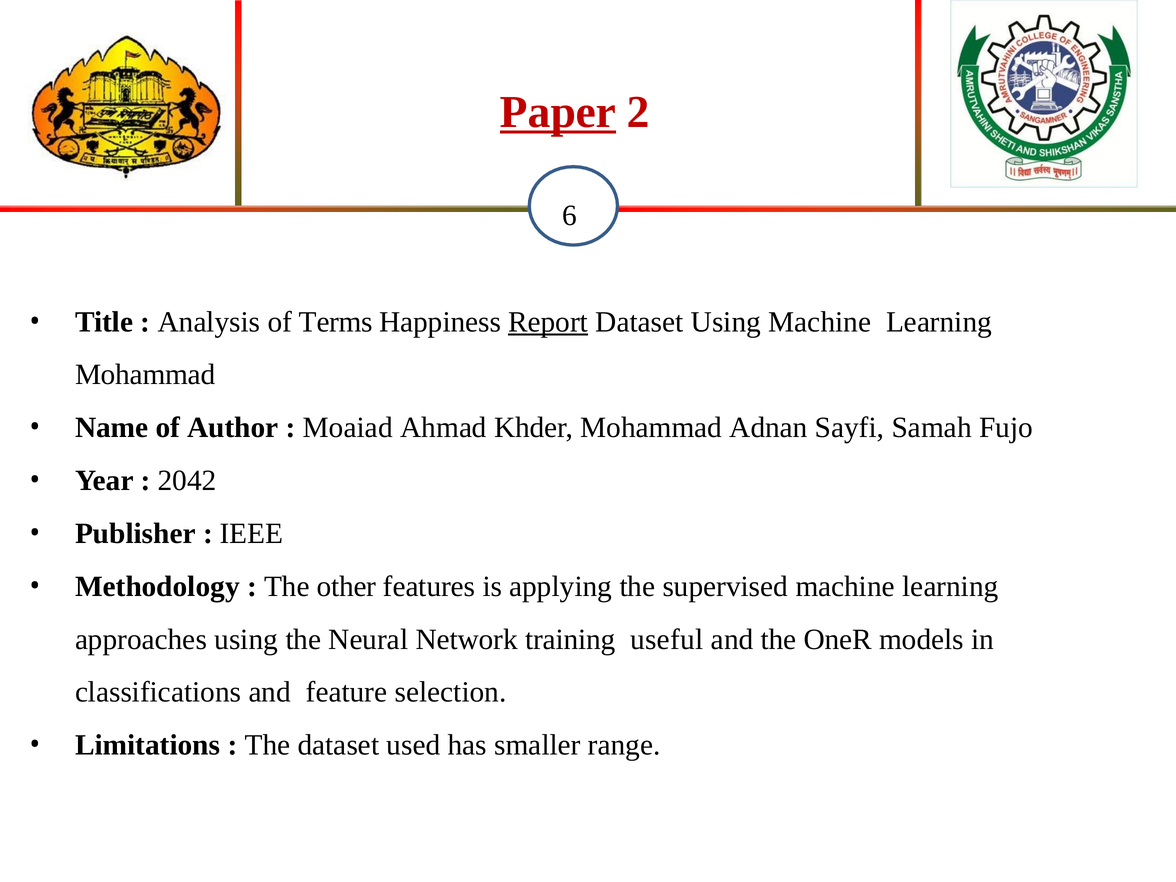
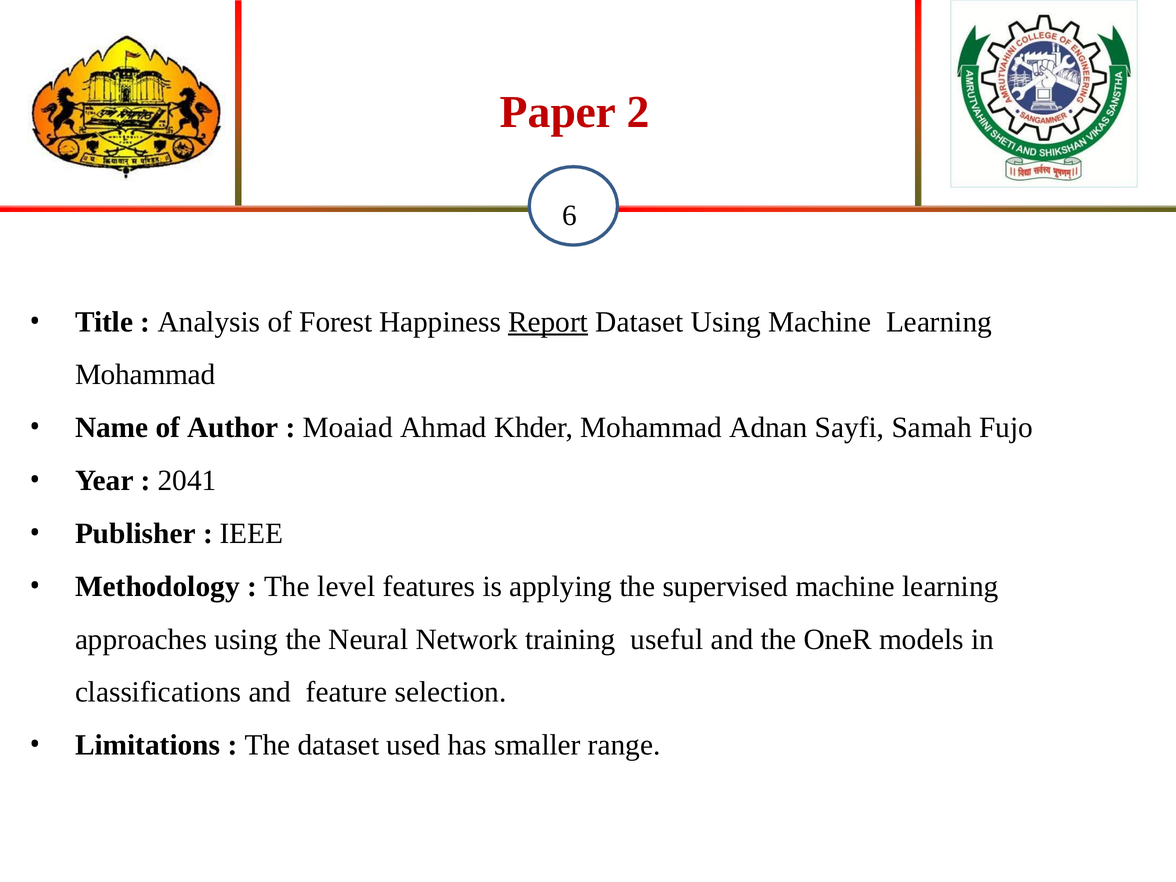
Paper underline: present -> none (558, 112)
Terms: Terms -> Forest (336, 322)
2042: 2042 -> 2041 (187, 481)
other: other -> level (346, 586)
